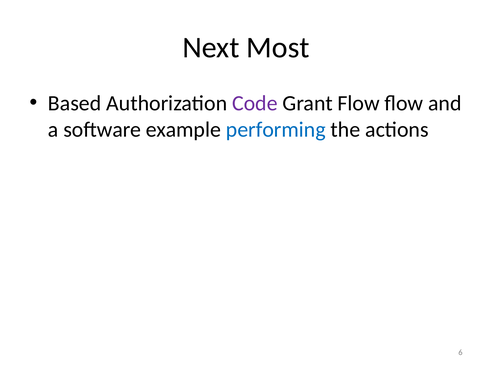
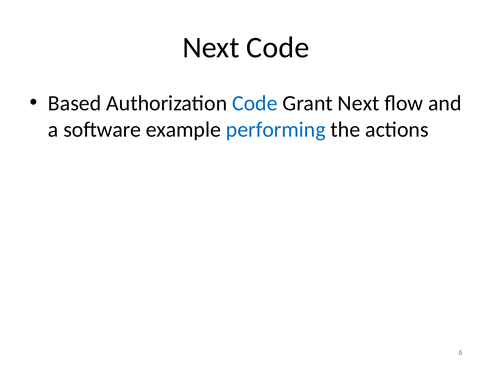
Next Most: Most -> Code (278, 48)
Code colour: purple -> blue (255, 103)
Grant Flow: Flow -> Next (359, 103)
